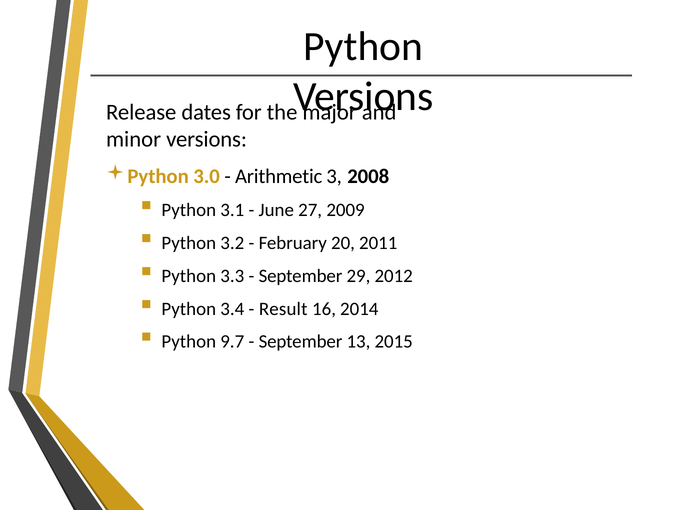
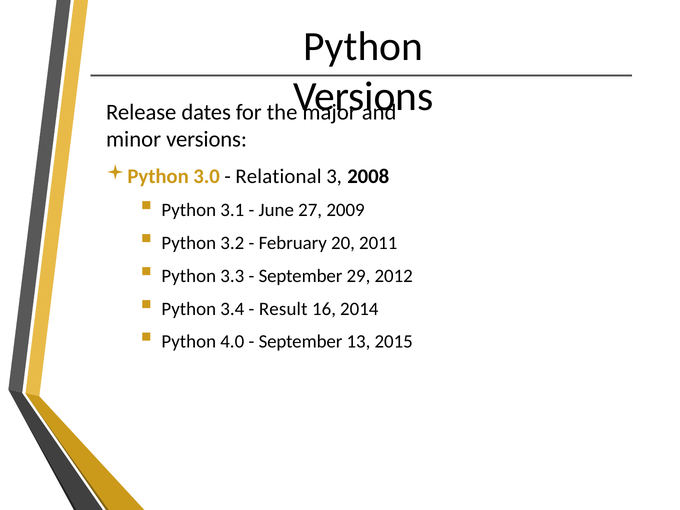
Arithmetic: Arithmetic -> Relational (279, 176)
9.7: 9.7 -> 4.0 (232, 342)
